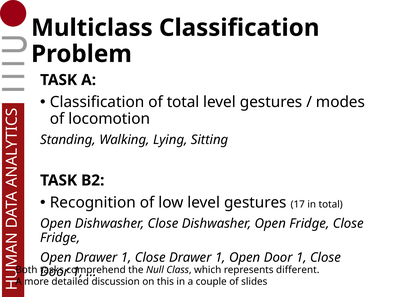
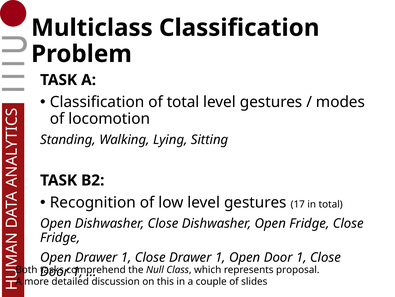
different: different -> proposal (298, 269)
